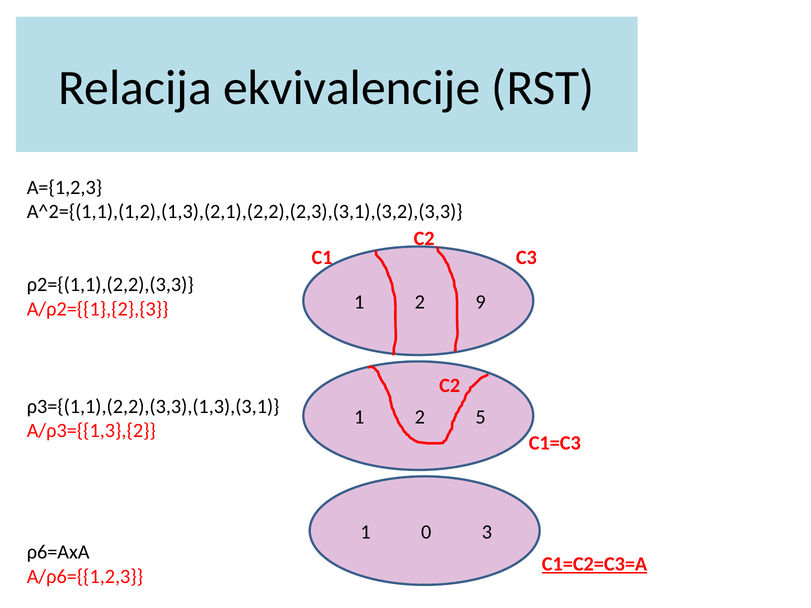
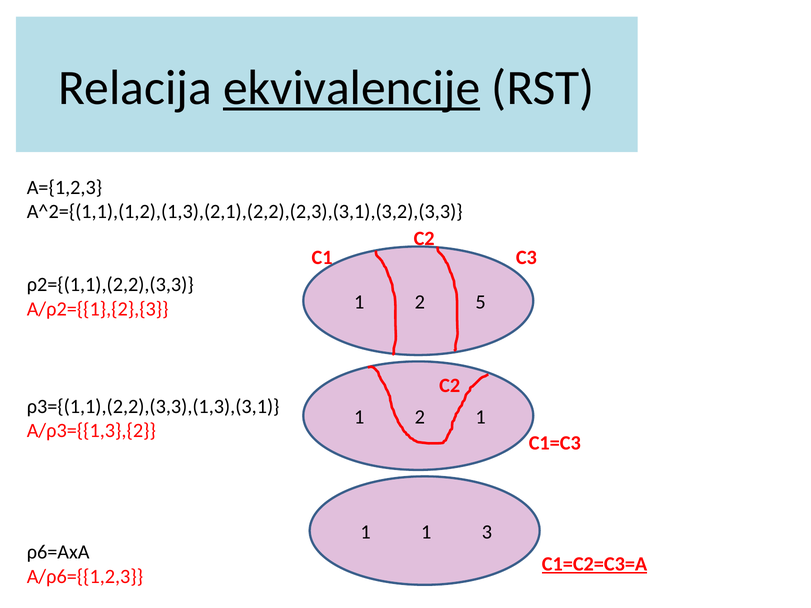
ekvivalencije underline: none -> present (352, 88)
9: 9 -> 5 (481, 302)
2 5: 5 -> 1 (481, 417)
0: 0 -> 1 (426, 532)
